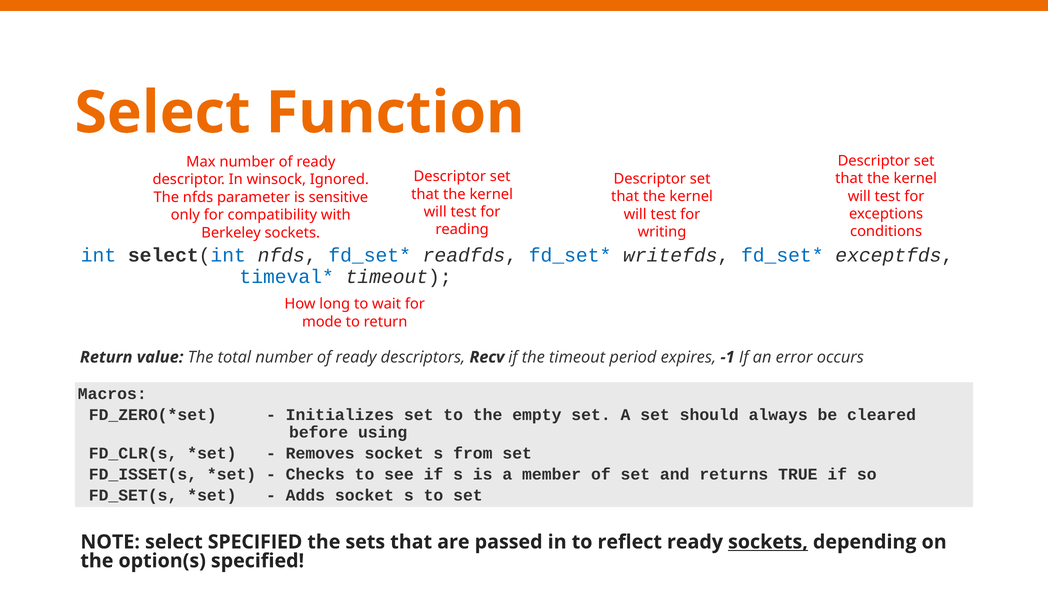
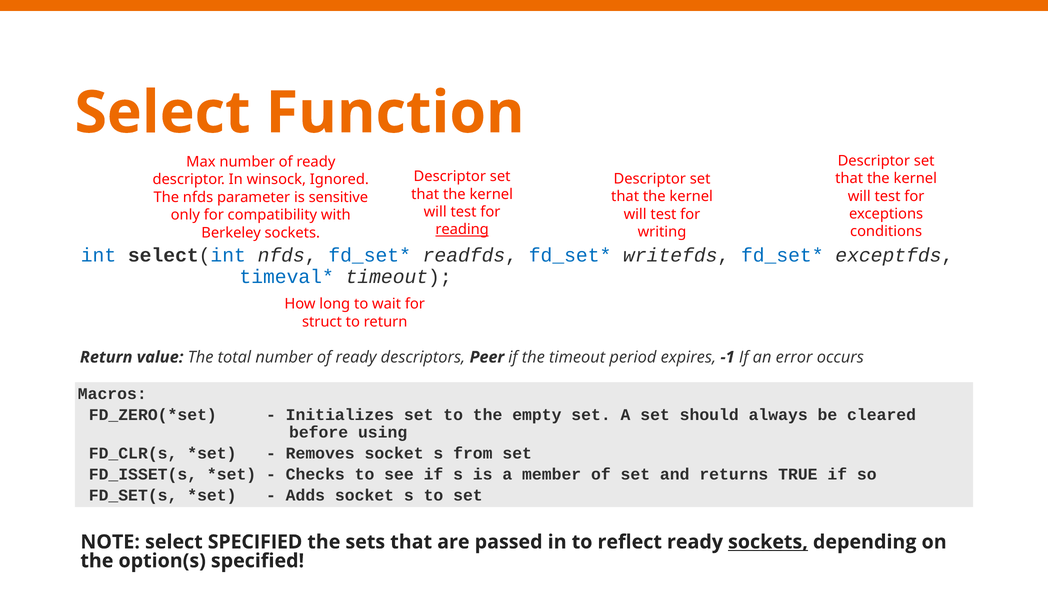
reading underline: none -> present (462, 230)
mode: mode -> struct (322, 322)
Recv: Recv -> Peer (487, 358)
